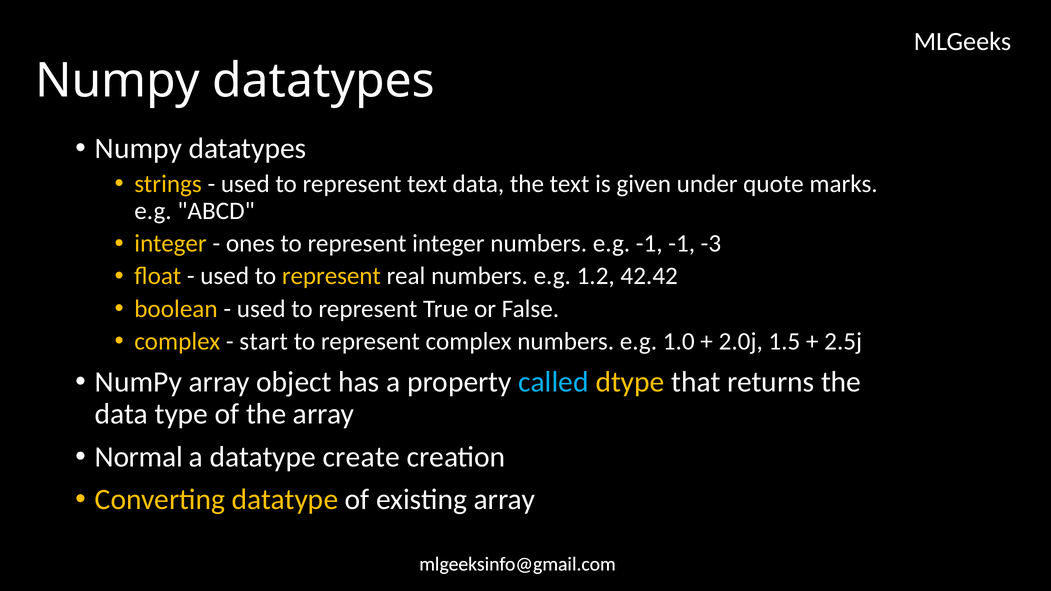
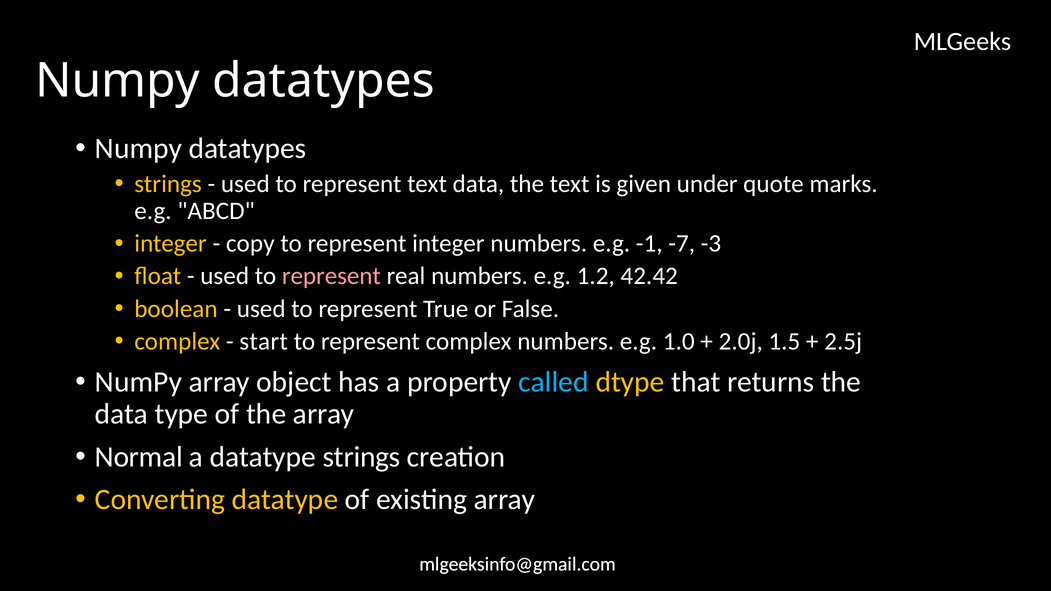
ones: ones -> copy (250, 244)
-1 -1: -1 -> -7 (682, 244)
represent colour: yellow -> pink (331, 276)
datatype create: create -> strings (362, 457)
